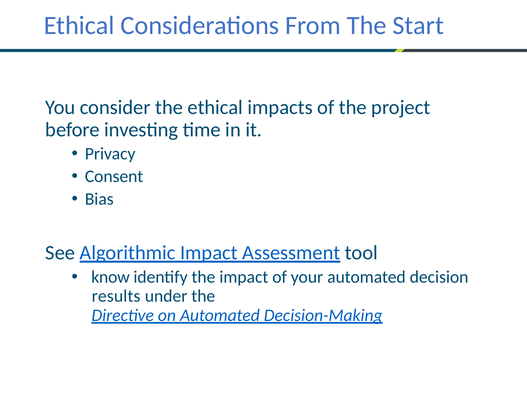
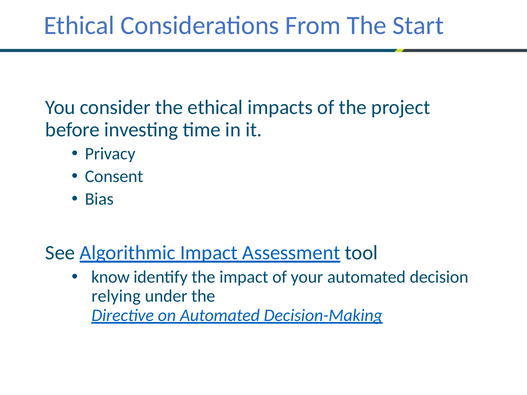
results: results -> relying (116, 296)
